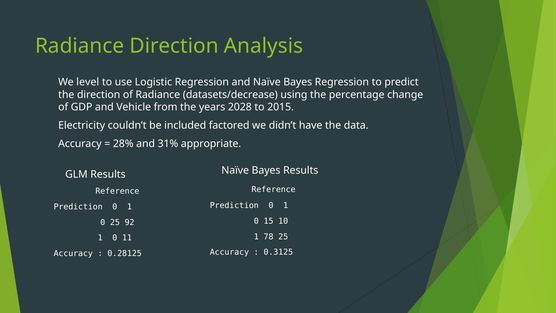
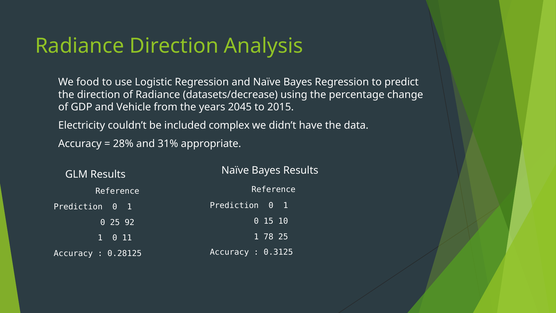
level: level -> food (88, 82)
2028: 2028 -> 2045 (240, 107)
factored: factored -> complex (229, 125)
